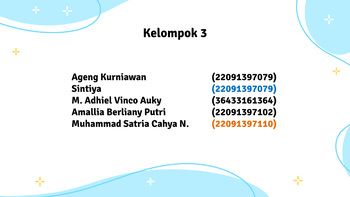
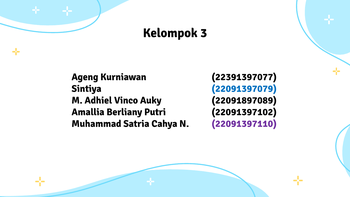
Kurniawan 22091397079: 22091397079 -> 22391397077 (244, 77)
36433161364: 36433161364 -> 22091897089 (244, 100)
22091397110 colour: orange -> purple (244, 124)
